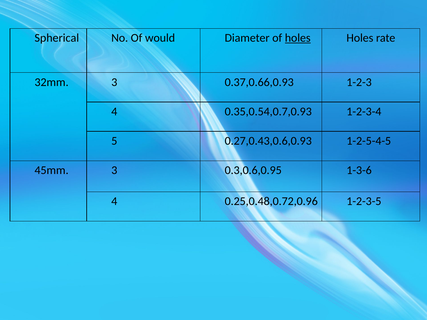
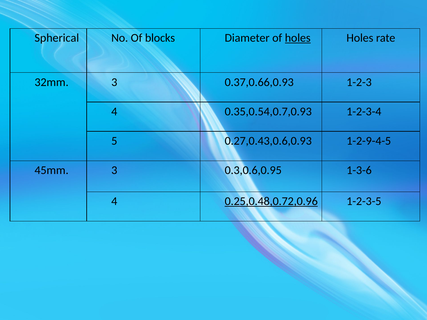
would: would -> blocks (160, 38)
1-2-5-4-5: 1-2-5-4-5 -> 1-2-9-4-5 (369, 141)
0.25,0.48,0.72,0.96 underline: none -> present (271, 202)
